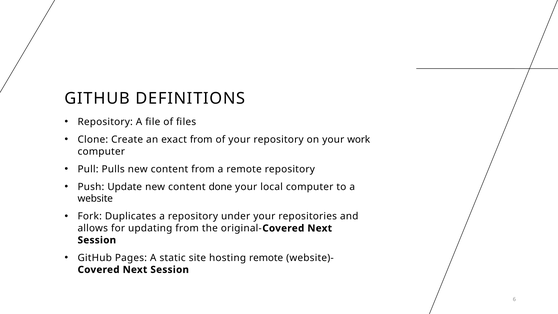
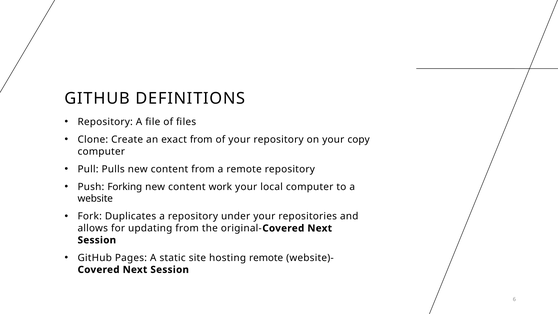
work: work -> copy (359, 140)
Update: Update -> Forking (125, 187)
done: done -> work (220, 187)
